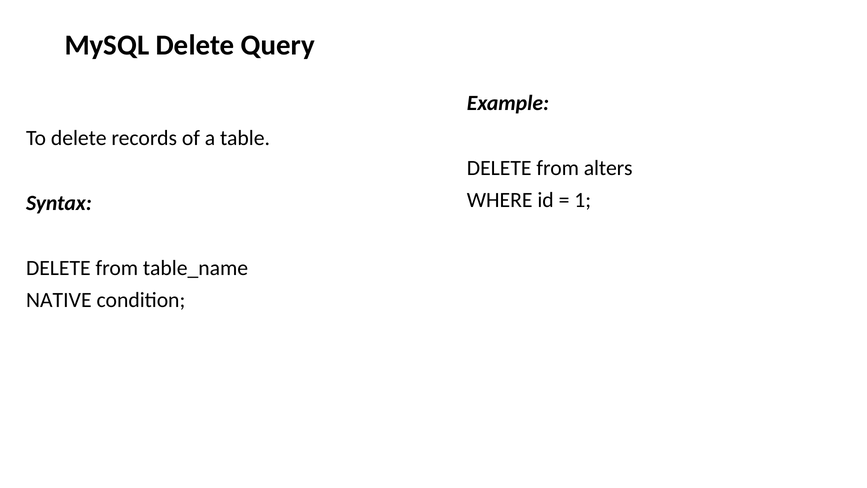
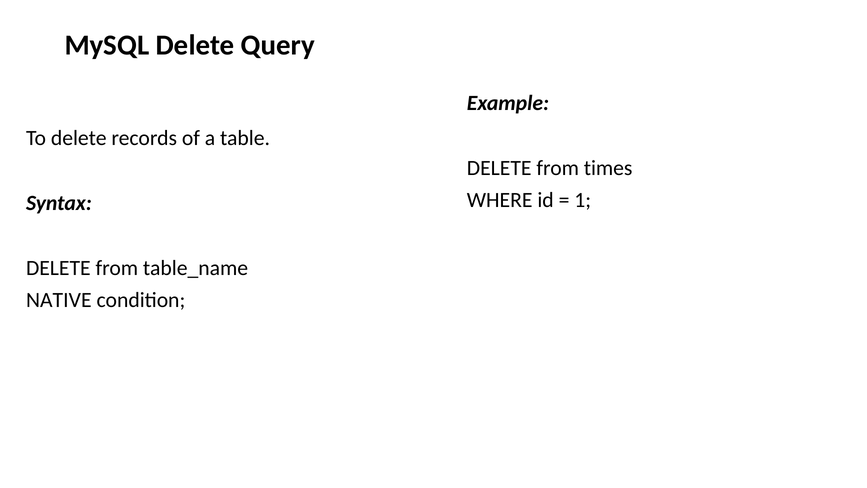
alters: alters -> times (608, 168)
